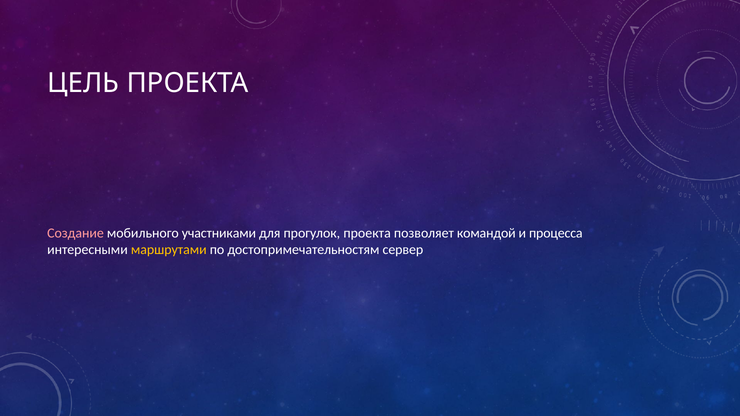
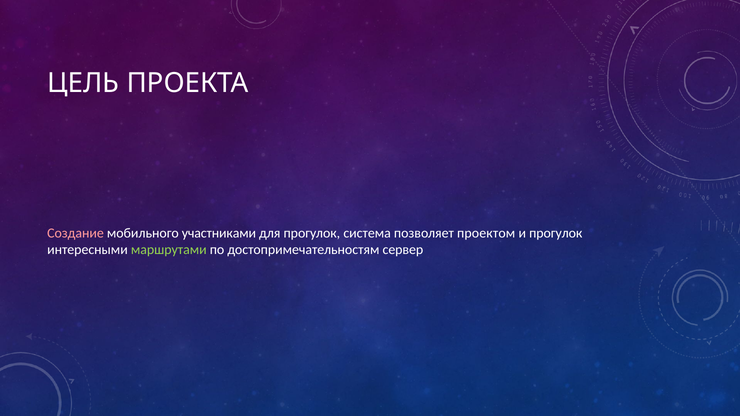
прогулок проекта: проекта -> система (367, 233)
командой: командой -> проектом (486, 233)
и процесса: процесса -> прогулок (556, 233)
маршрутами colour: yellow -> light green (169, 250)
